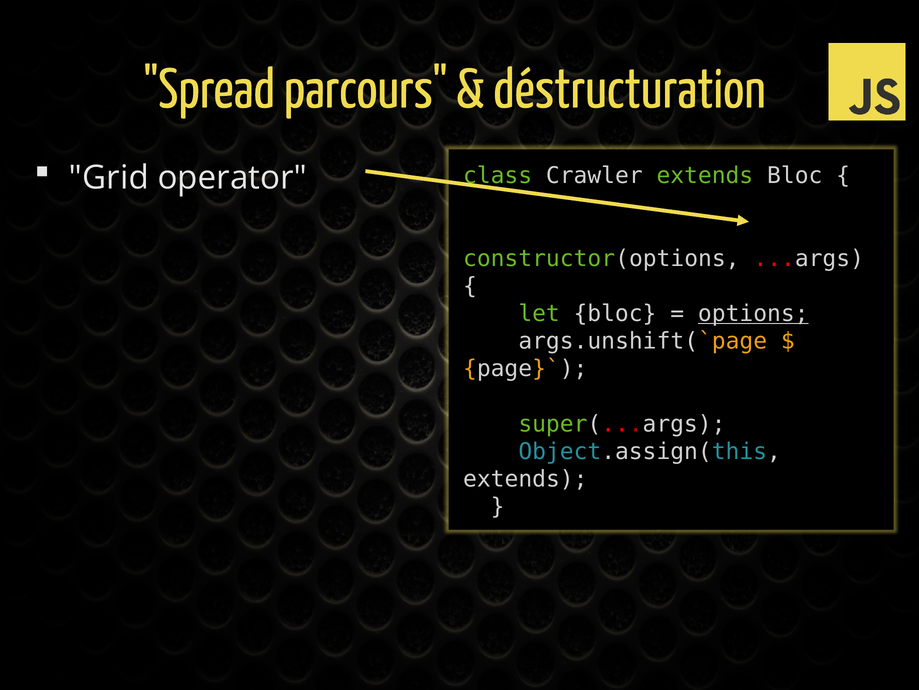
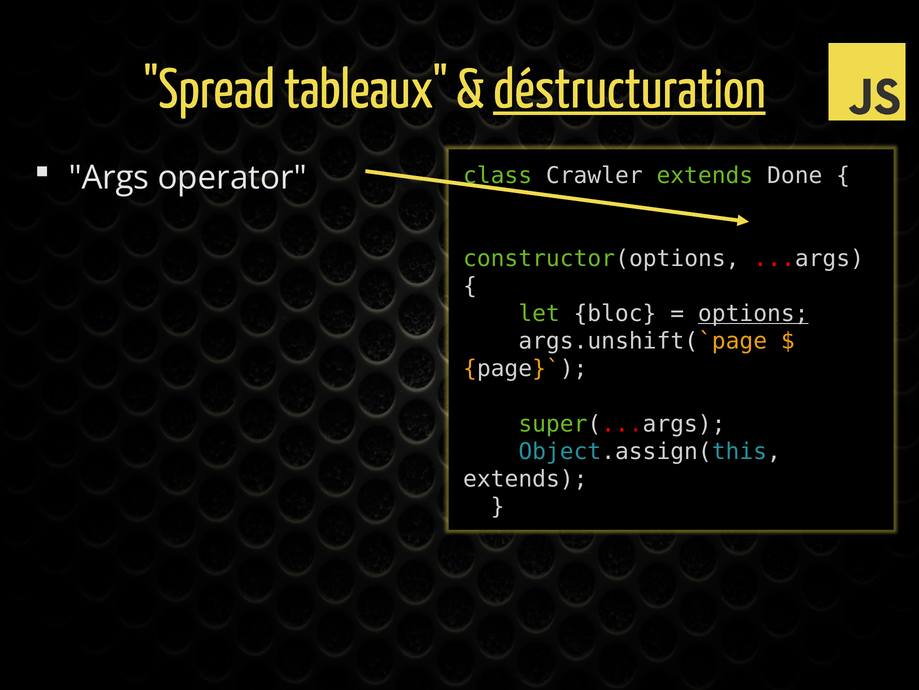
parcours: parcours -> tableaux (366, 89)
déstructuration underline: none -> present (629, 89)
Grid: Grid -> Args (109, 178)
Bloc: Bloc -> Done (795, 175)
